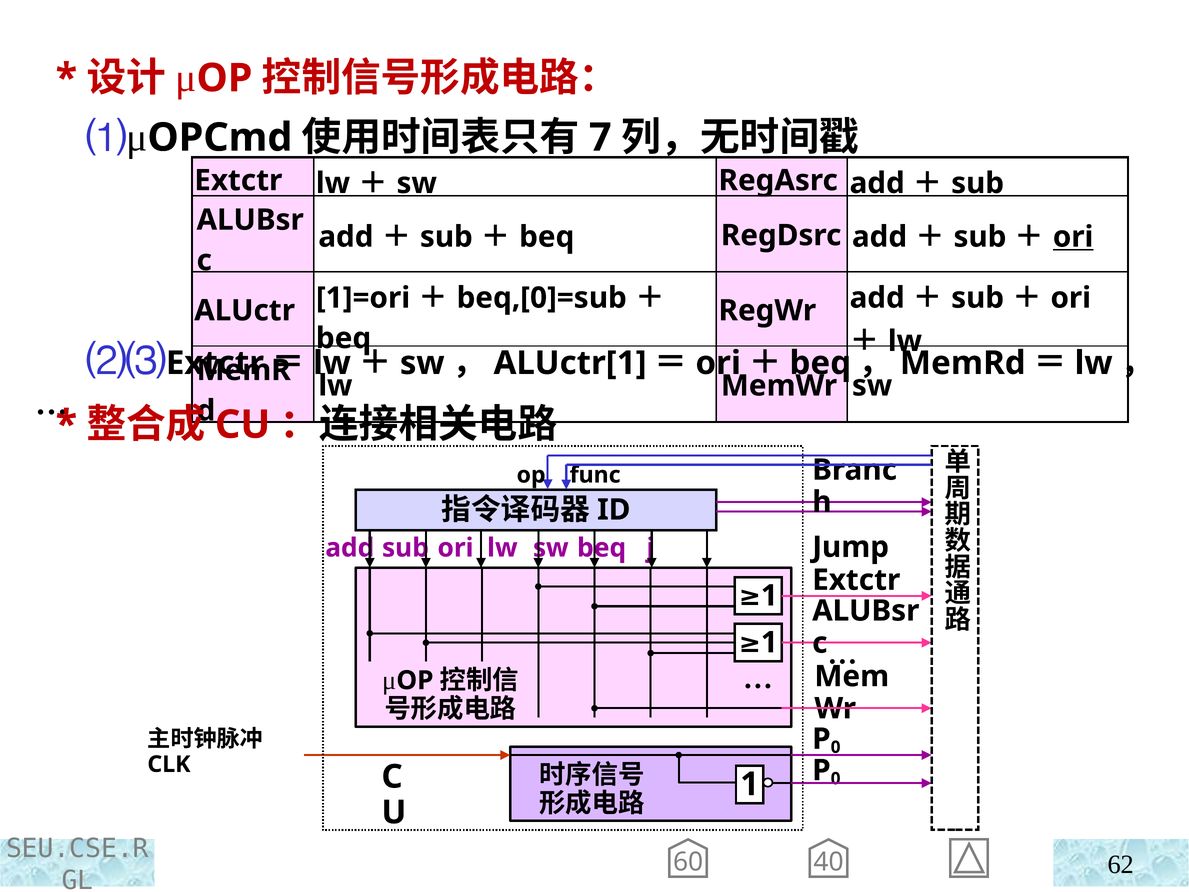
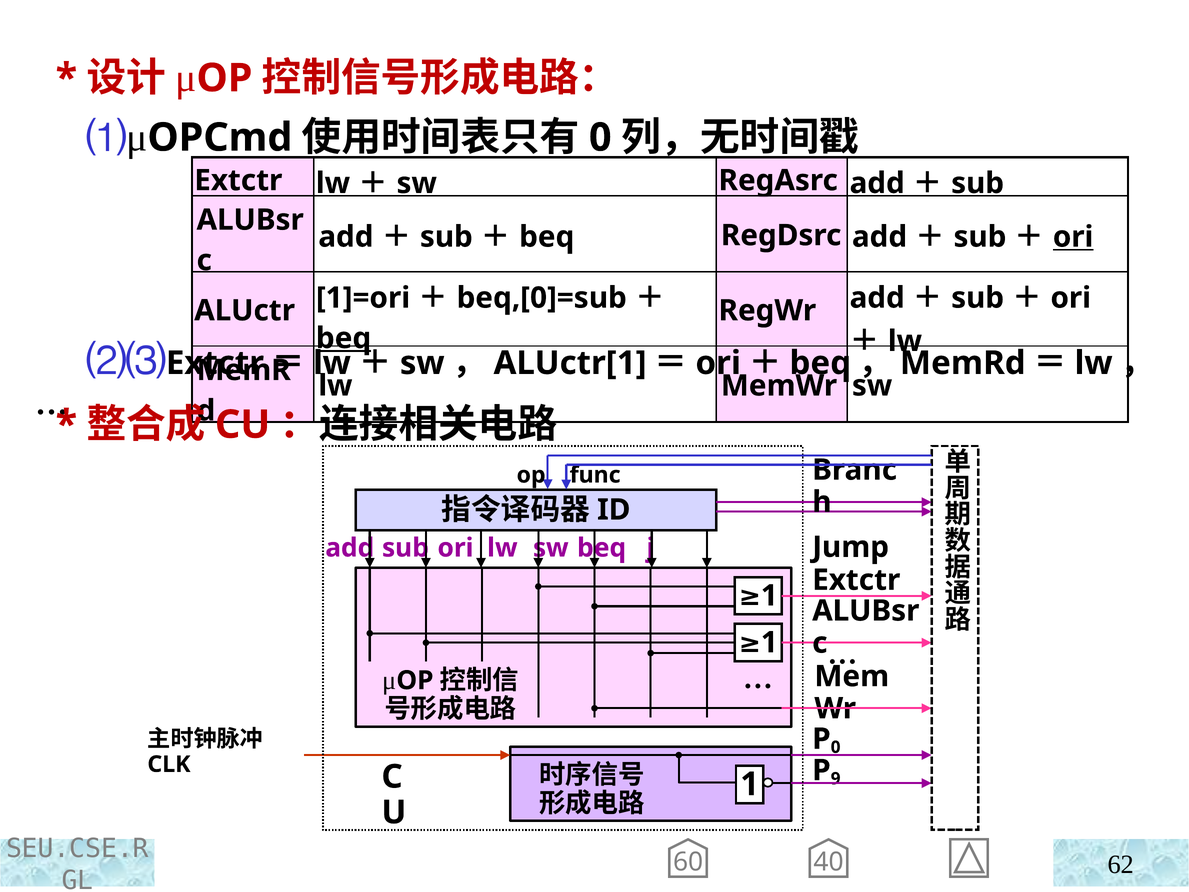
7: 7 -> 0 (600, 138)
beq underline: none -> present (344, 338)
0: 0 -> 9 (836, 778)
